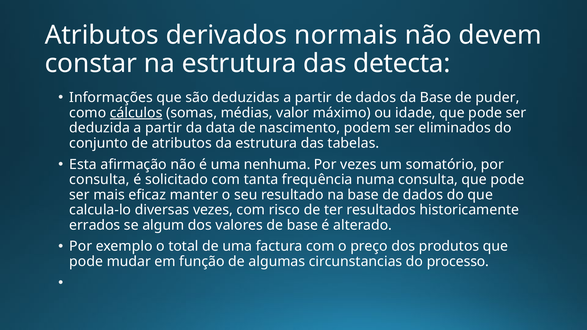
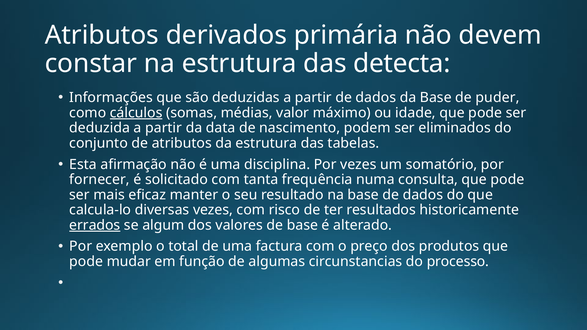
normais: normais -> primária (346, 35)
nenhuma: nenhuma -> disciplina (277, 164)
consulta: consulta -> fornecer (100, 180)
errados underline: none -> present (95, 225)
